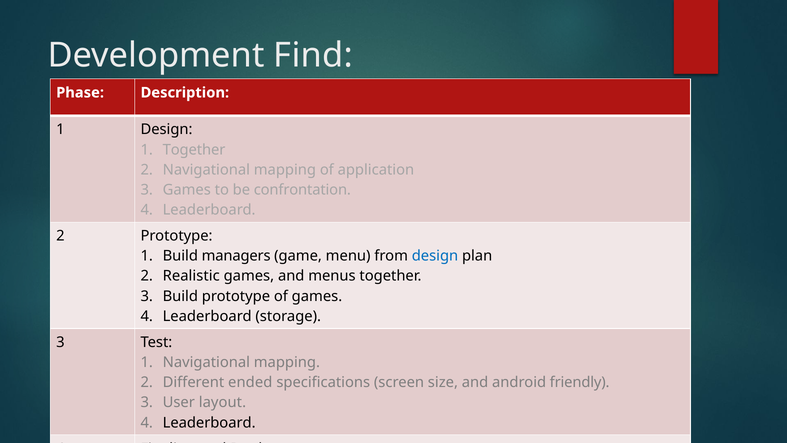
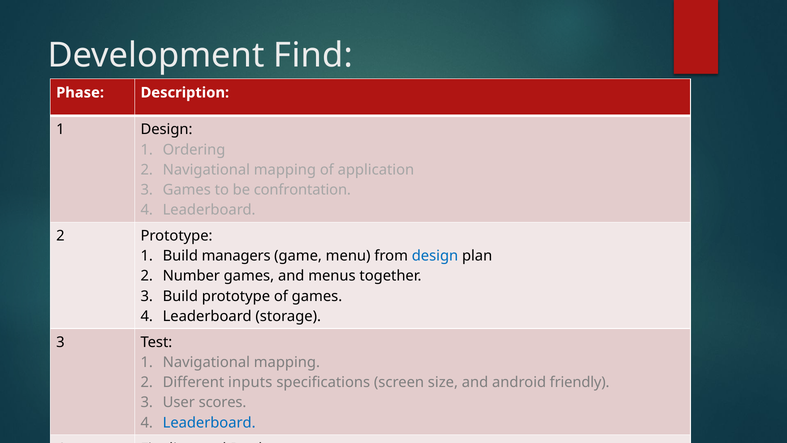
1 Together: Together -> Ordering (194, 150)
Realistic: Realistic -> Number (191, 276)
ended: ended -> inputs (250, 382)
layout: layout -> scores (223, 402)
Leaderboard colour: black -> blue (209, 422)
